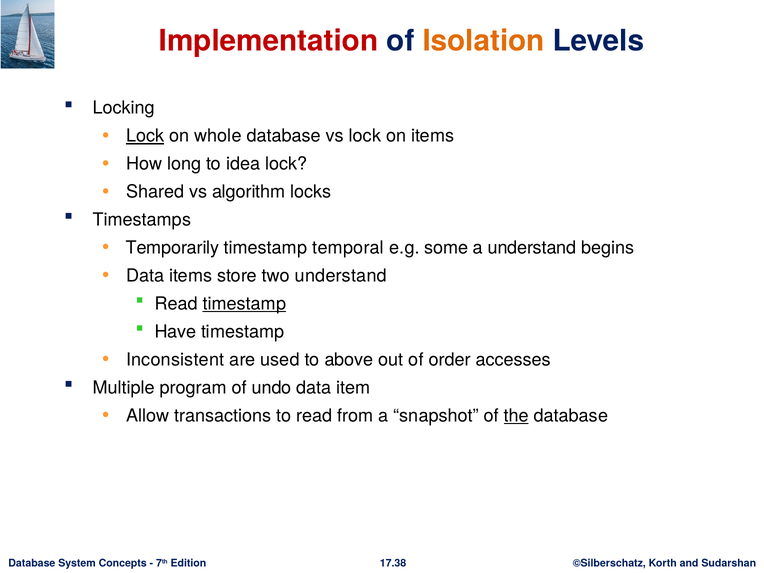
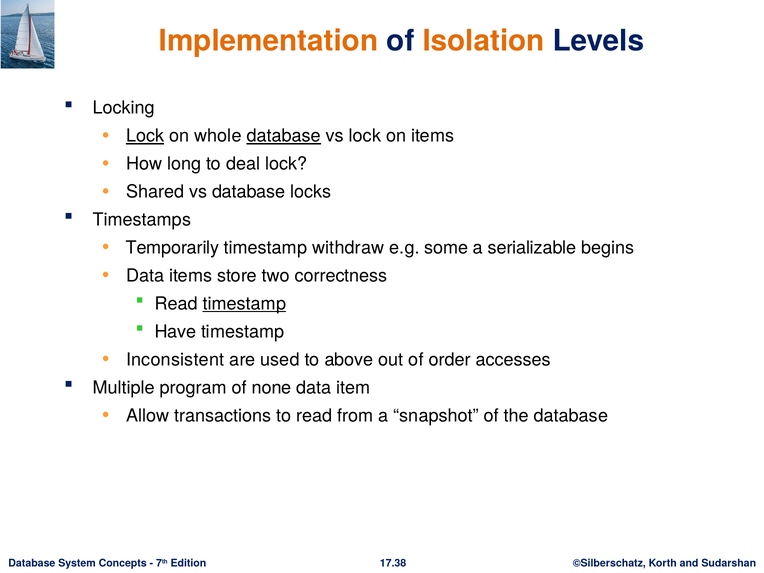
Implementation colour: red -> orange (269, 41)
database underline: none -> present (284, 136)
idea: idea -> deal (243, 164)
vs algorithm: algorithm -> database (249, 192)
temporal: temporal -> withdraw (348, 248)
a understand: understand -> serializable (532, 248)
two understand: understand -> correctness (341, 276)
undo: undo -> none (272, 388)
the underline: present -> none (516, 416)
